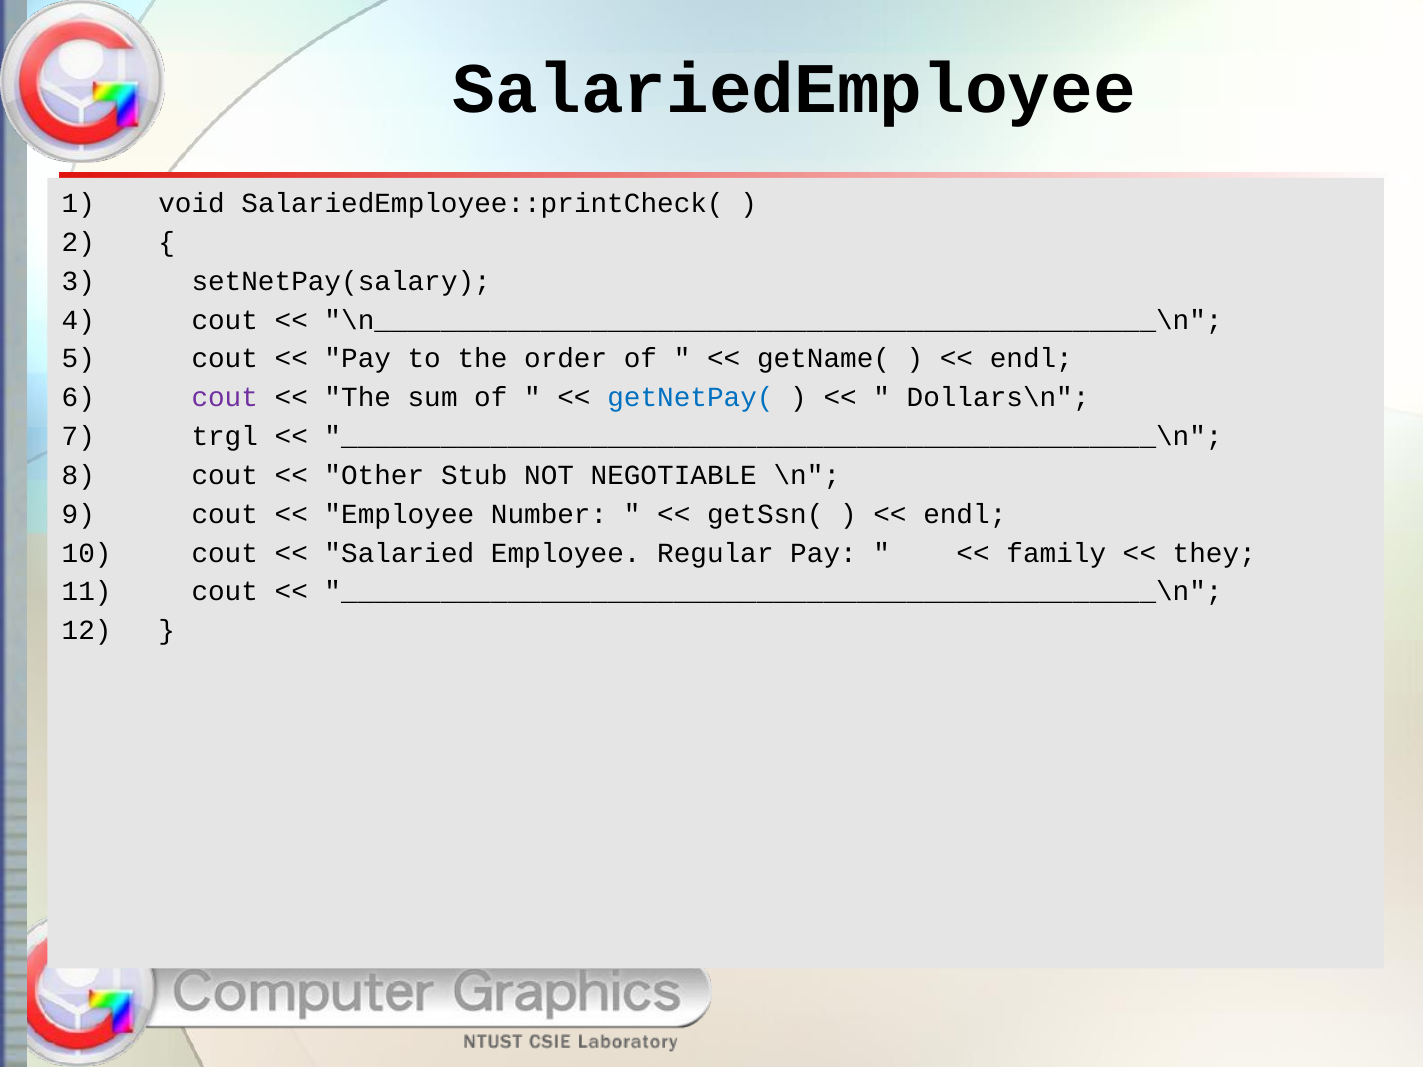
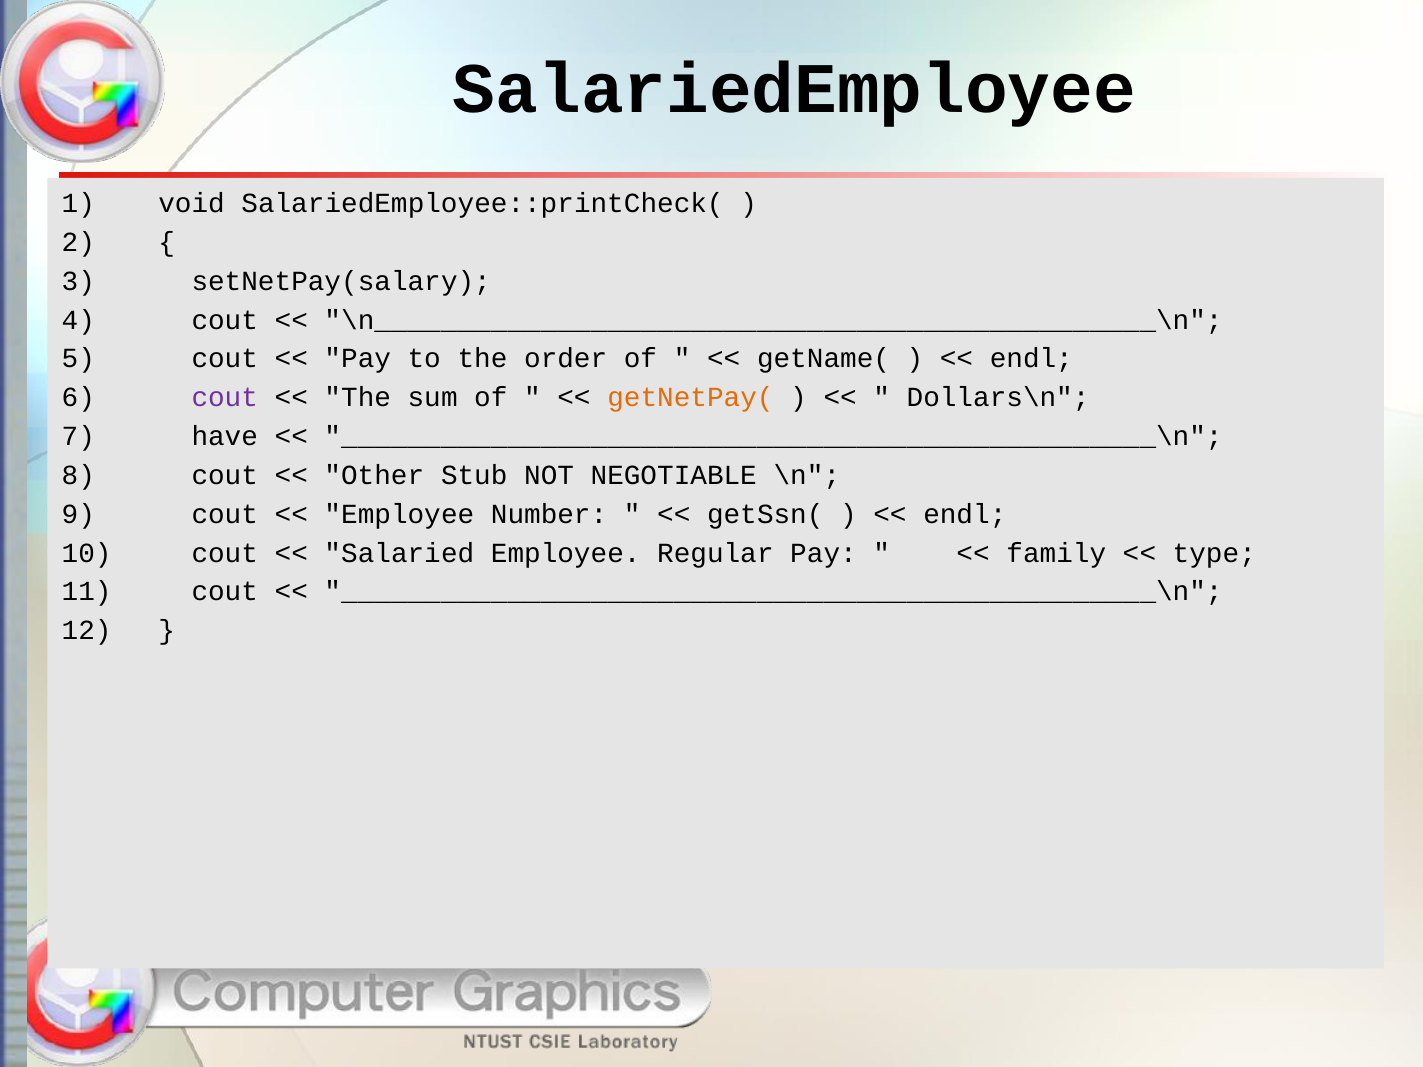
getNetPay( colour: blue -> orange (690, 398)
trgl: trgl -> have (225, 437)
they: they -> type (1214, 553)
